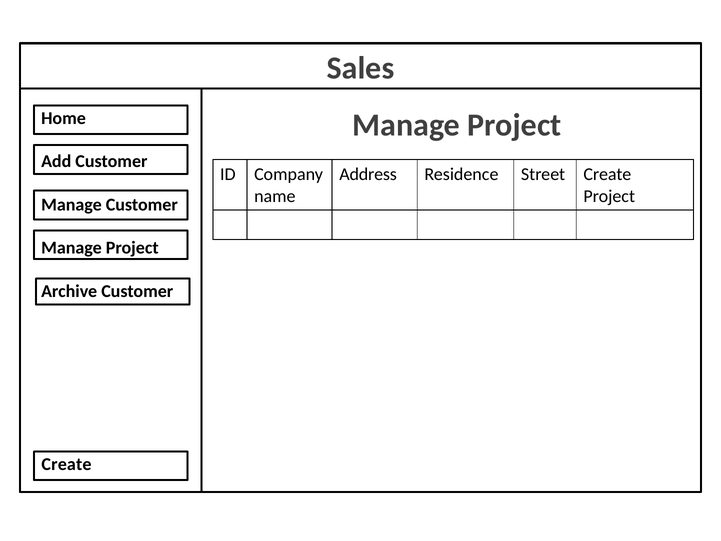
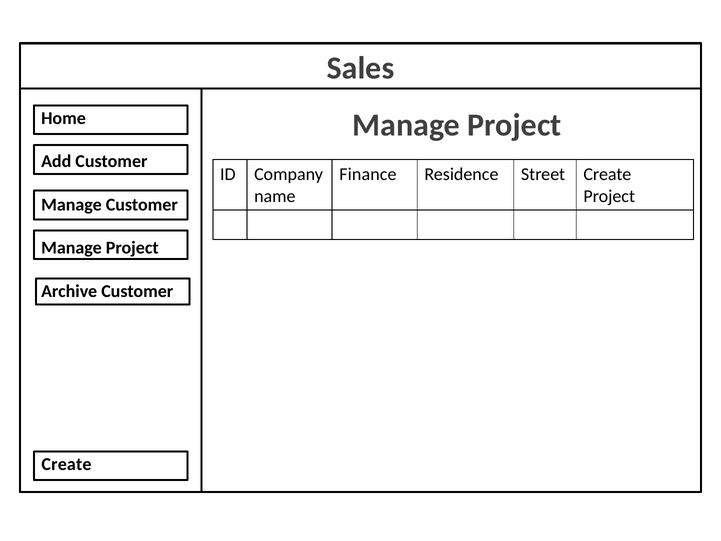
Address: Address -> Finance (368, 174)
